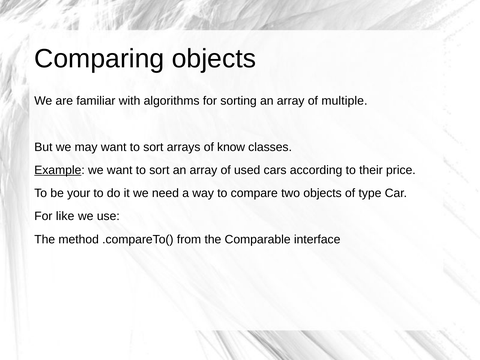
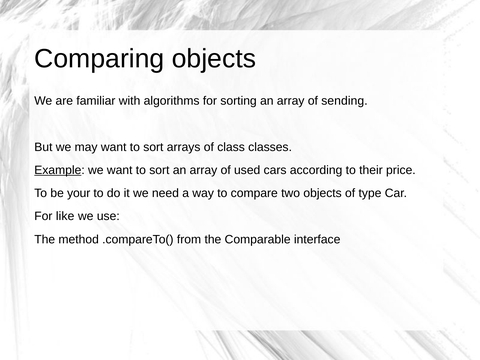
multiple: multiple -> sending (344, 101)
know: know -> class (231, 147)
